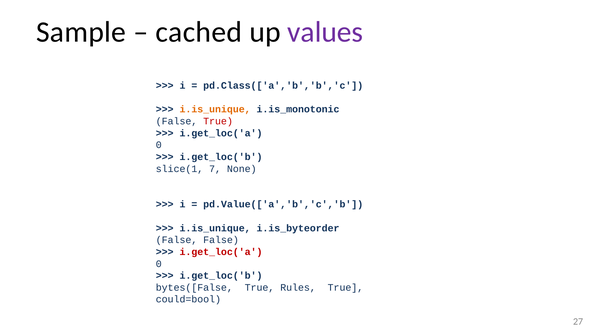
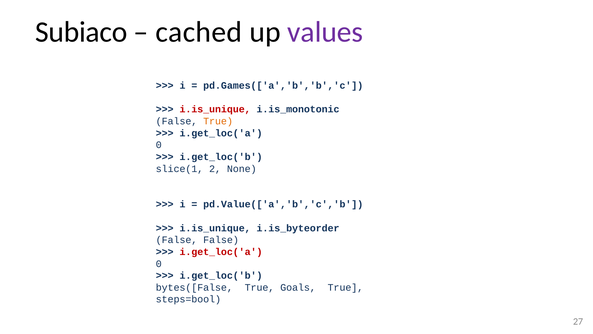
Sample: Sample -> Subiaco (81, 32)
pd.Class(['a','b','b','c: pd.Class(['a','b','b','c -> pd.Games(['a','b','b','c (283, 86)
i.is_unique colour: orange -> red (215, 109)
True colour: red -> orange (218, 121)
7: 7 -> 2 (215, 169)
Rules: Rules -> Goals (298, 287)
could=bool: could=bool -> steps=bool (188, 299)
